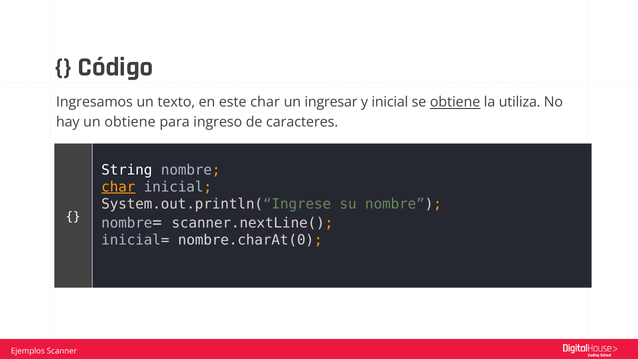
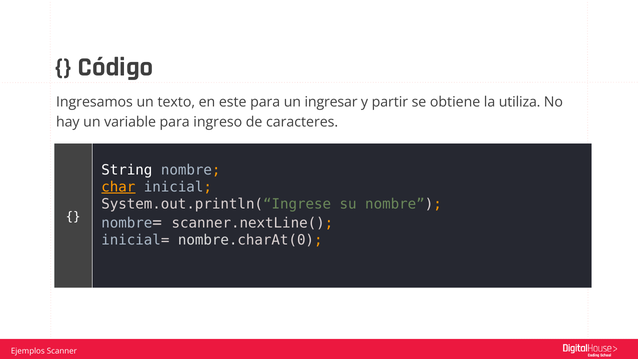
este char: char -> para (265, 102)
y inicial: inicial -> partir (390, 102)
obtiene underline: present -> none (455, 102)
un obtiene: obtiene -> variable (130, 122)
